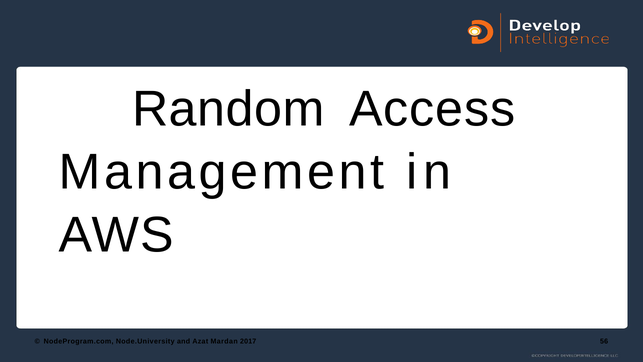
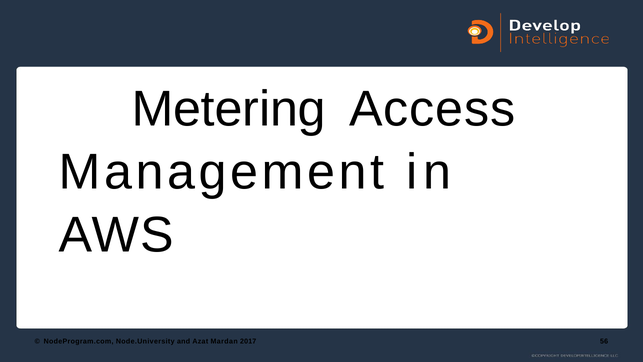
Random: Random -> Metering (229, 109)
